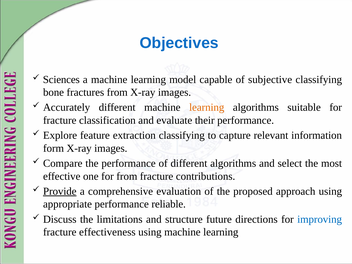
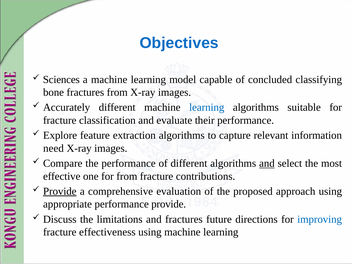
subjective: subjective -> concluded (270, 79)
learning colour: orange -> blue (207, 107)
extraction classifying: classifying -> algorithms (182, 135)
form: form -> need (53, 148)
and underline: none -> present (267, 163)
performance reliable: reliable -> provide (169, 204)
and structure: structure -> fractures (184, 219)
